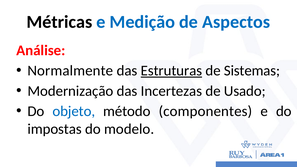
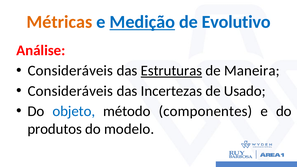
Métricas colour: black -> orange (59, 22)
Medição underline: none -> present (142, 22)
Aspectos: Aspectos -> Evolutivo (236, 22)
Normalmente: Normalmente -> Consideráveis (70, 71)
Sistemas: Sistemas -> Maneira (252, 71)
Modernização: Modernização -> Consideráveis (70, 91)
impostas: impostas -> produtos (55, 129)
